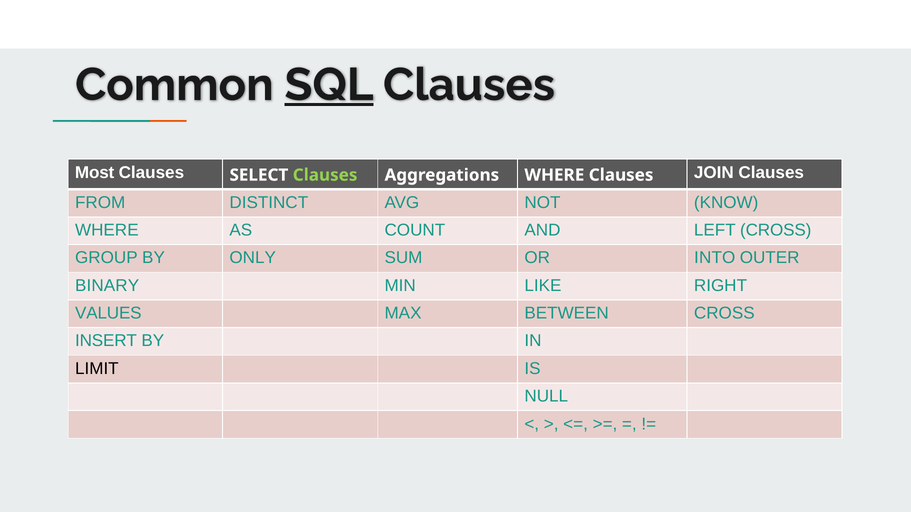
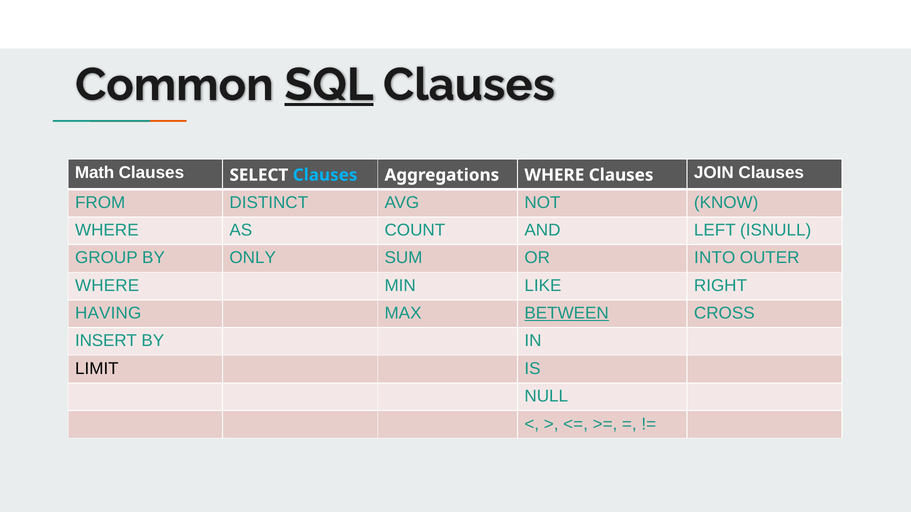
Most: Most -> Math (95, 173)
Clauses colour: light green -> light blue (325, 175)
LEFT CROSS: CROSS -> ISNULL (776, 230)
BINARY: BINARY -> WHERE (107, 286)
VALUES: VALUES -> HAVING (108, 313)
BETWEEN underline: none -> present (567, 313)
